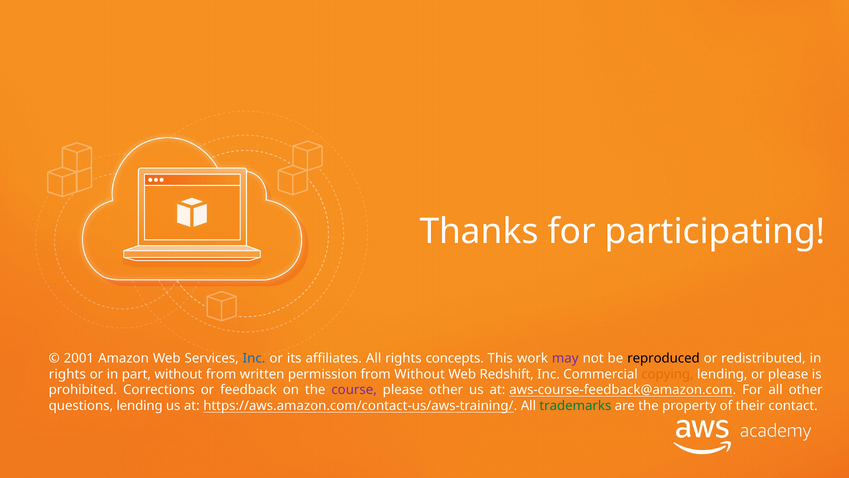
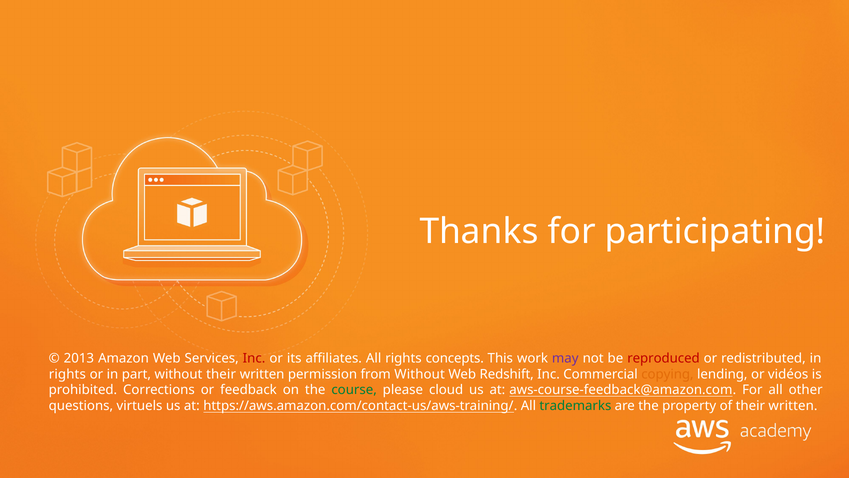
2001: 2001 -> 2013 (79, 358)
Inc colour: blue -> red (254, 358)
reproduced colour: black -> red (663, 358)
without from: from -> their (221, 374)
or please: please -> vidéos (788, 374)
course colour: purple -> green (354, 390)
please other: other -> cloud (446, 390)
questions lending: lending -> virtuels (139, 406)
of their contact: contact -> written (793, 406)
